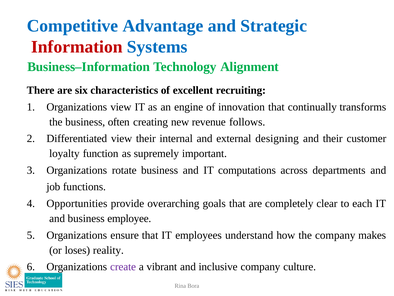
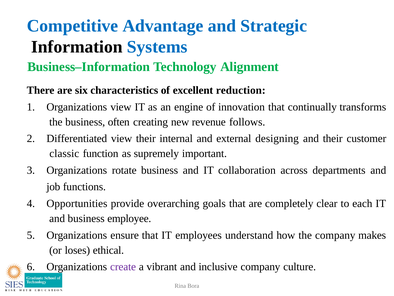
Information colour: red -> black (77, 47)
recruiting: recruiting -> reduction (241, 90)
loyalty: loyalty -> classic (64, 153)
computations: computations -> collaboration (247, 170)
reality: reality -> ethical (108, 250)
